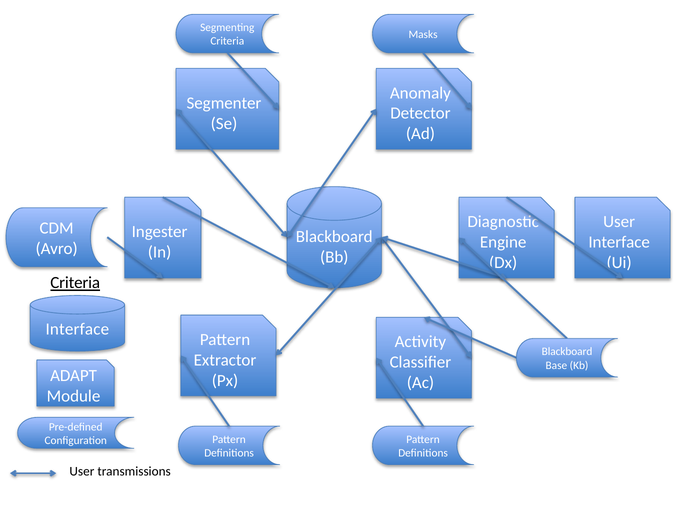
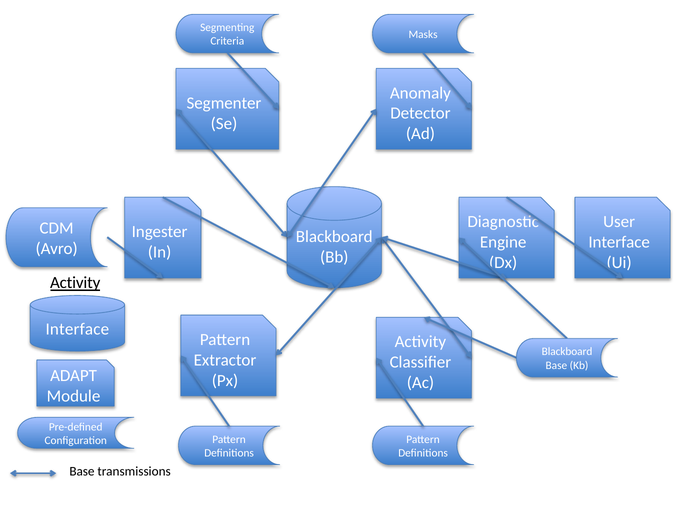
Criteria: Criteria -> Activity (75, 283)
User: User -> Base (82, 471)
